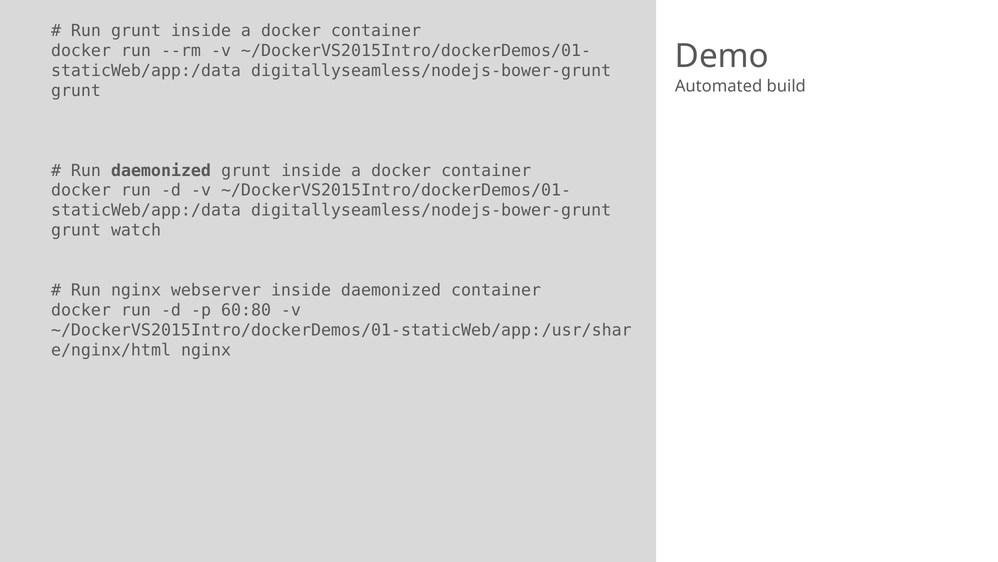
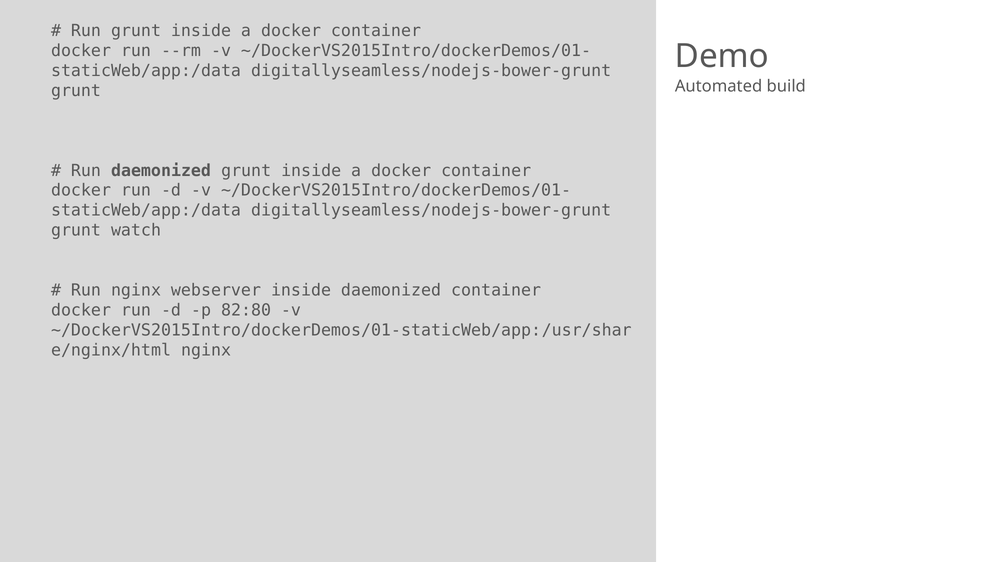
60:80: 60:80 -> 82:80 (246, 310)
